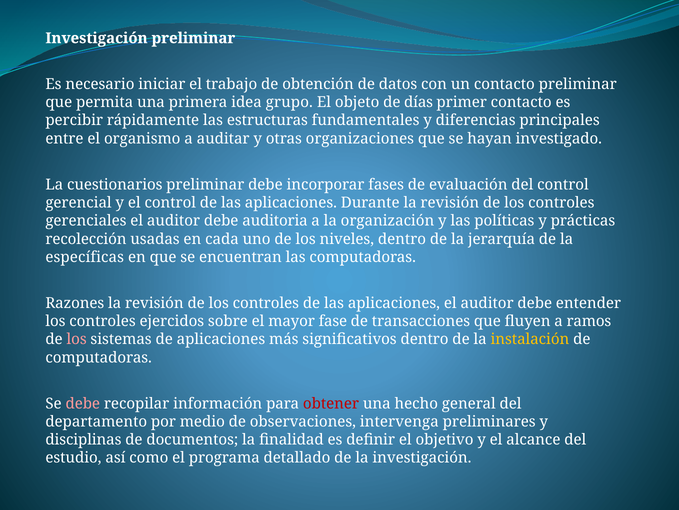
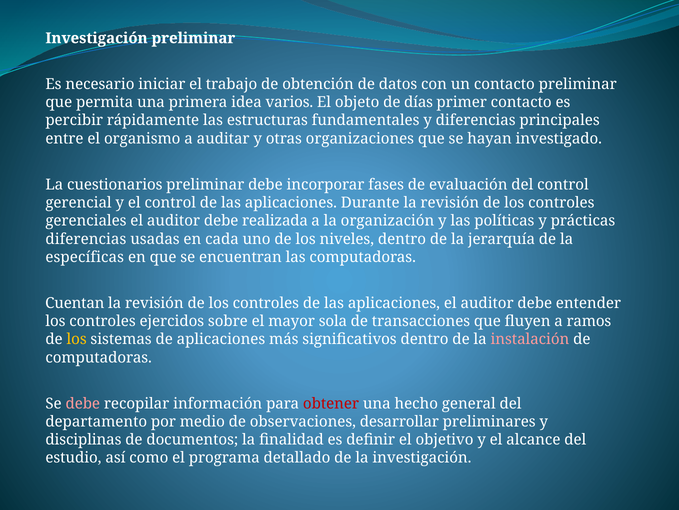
grupo: grupo -> varios (289, 102)
auditoria: auditoria -> realizada (275, 221)
recolección: recolección -> diferencias (86, 239)
Razones: Razones -> Cuentan (75, 303)
fase: fase -> sola (333, 321)
los colour: pink -> yellow (77, 339)
instalación colour: yellow -> pink (530, 339)
intervenga: intervenga -> desarrollar (399, 421)
